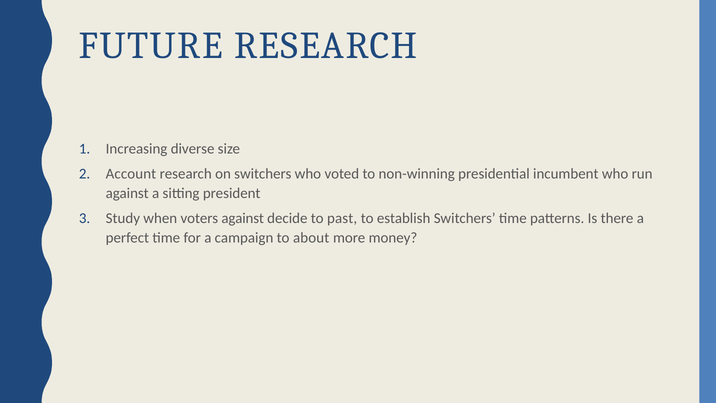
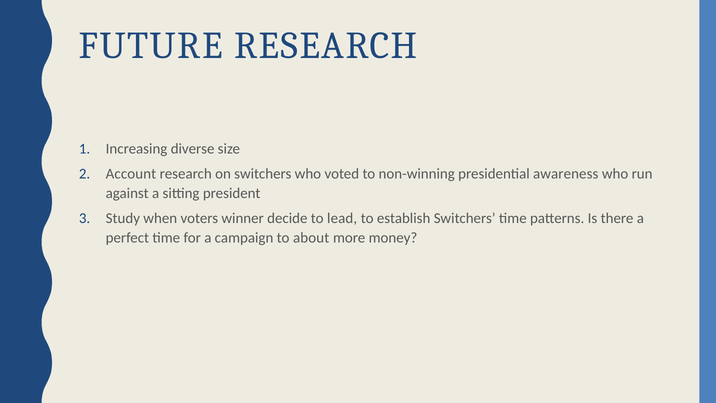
incumbent: incumbent -> awareness (566, 174)
voters against: against -> winner (243, 218)
past: past -> lead (342, 218)
